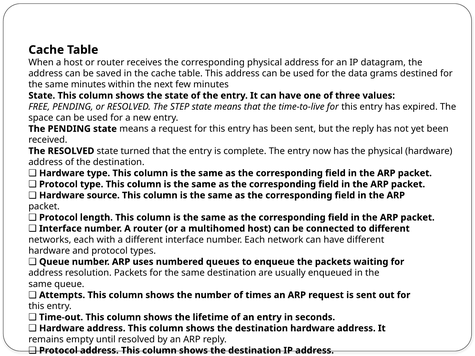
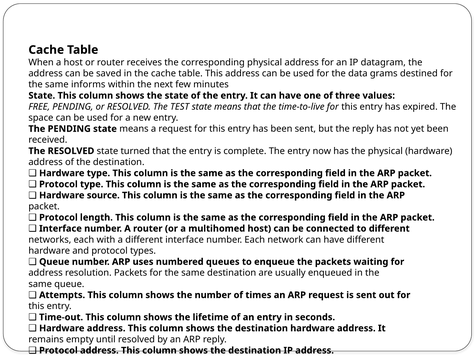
same minutes: minutes -> informs (88, 85)
STEP: STEP -> TEST (180, 107)
